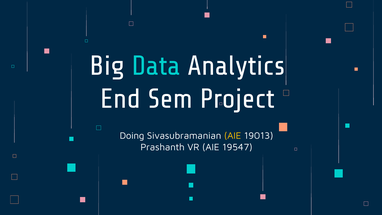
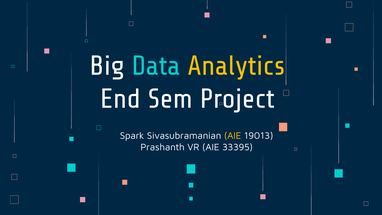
Analytics colour: white -> yellow (236, 66)
Doing: Doing -> Spark (132, 136)
19547: 19547 -> 33395 (237, 147)
